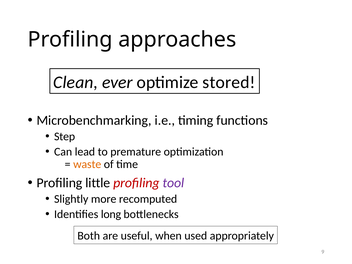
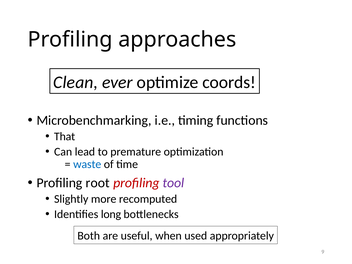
stored: stored -> coords (229, 82)
Step: Step -> That (65, 137)
waste colour: orange -> blue (87, 164)
little: little -> root (98, 183)
